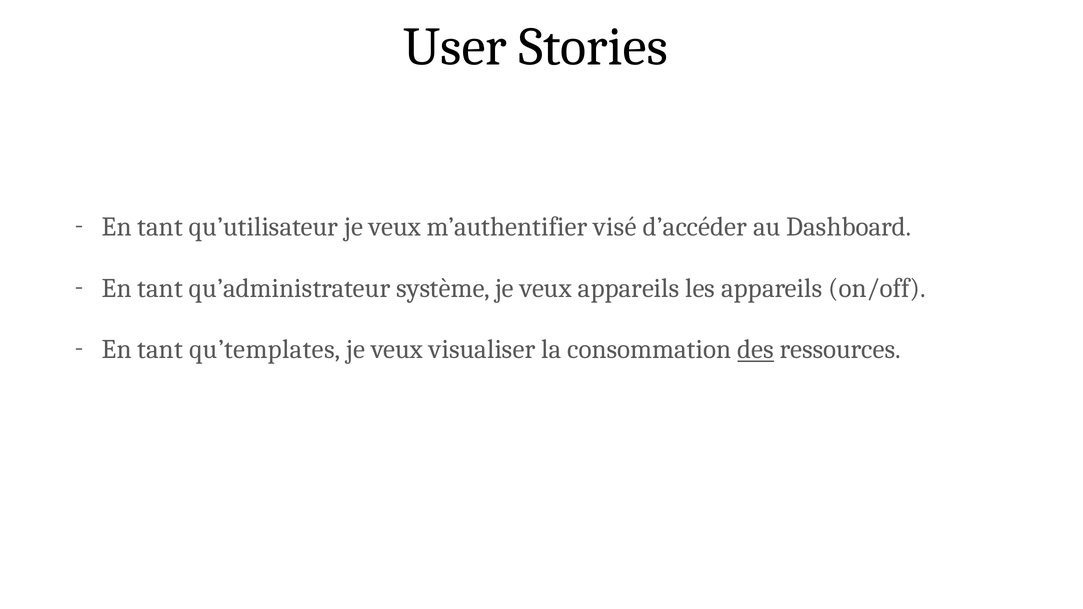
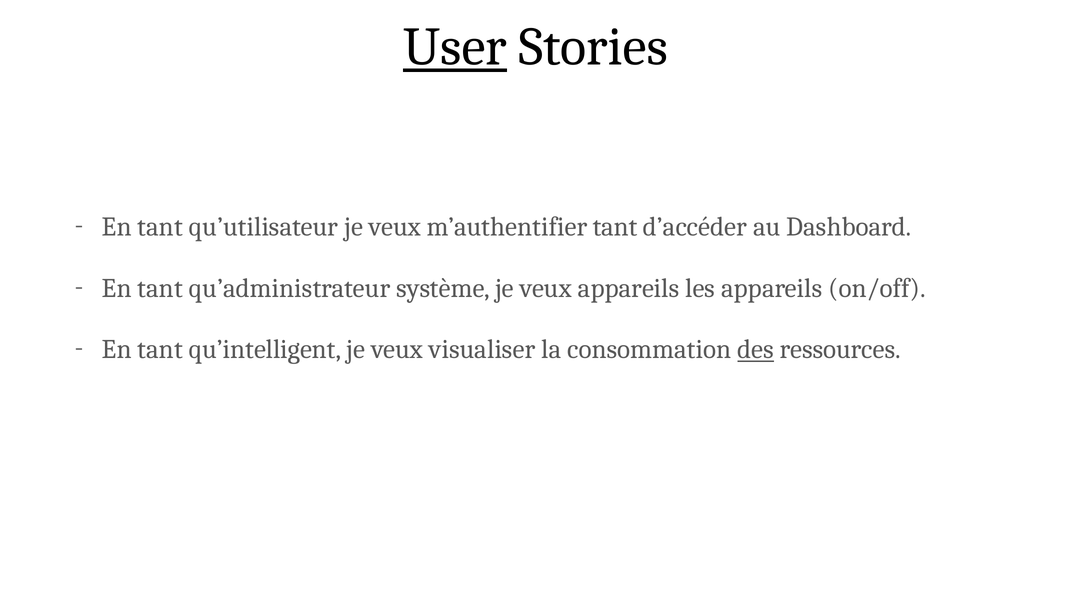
User underline: none -> present (455, 47)
m’authentifier visé: visé -> tant (615, 227)
qu’templates: qu’templates -> qu’intelligent (265, 350)
